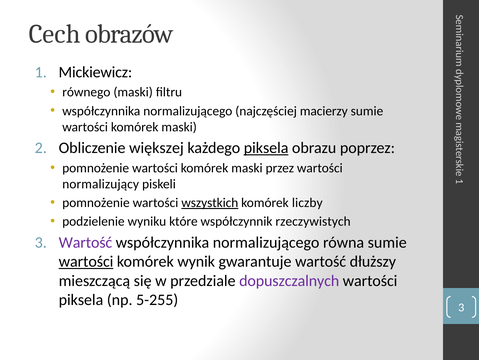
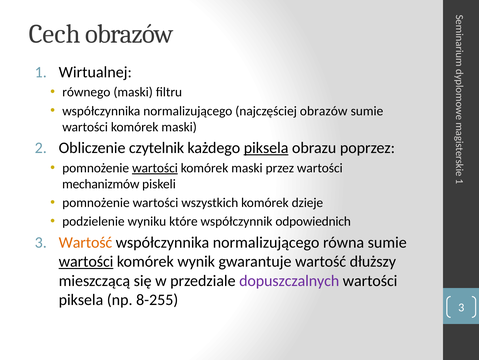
Mickiewicz: Mickiewicz -> Wirtualnej (95, 72)
najczęściej macierzy: macierzy -> obrazów (324, 111)
większej: większej -> czytelnik (157, 148)
wartości underline: none -> present (155, 168)
normalizujący: normalizujący -> mechanizmów (101, 184)
wszystkich underline: present -> none (210, 202)
liczby: liczby -> dzieje (307, 202)
rzeczywistych: rzeczywistych -> odpowiednich (313, 221)
Wartość colour: purple -> orange (85, 242)
5-255: 5-255 -> 8-255 (157, 299)
